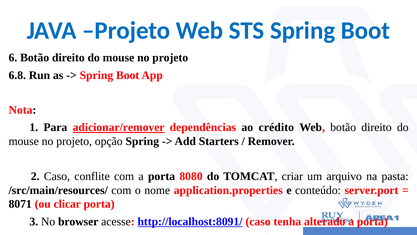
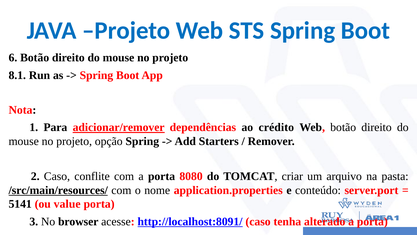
6.8: 6.8 -> 8.1 (17, 75)
/src/main/resources/ underline: none -> present (58, 190)
8071: 8071 -> 5141 (20, 204)
clicar: clicar -> value (67, 204)
